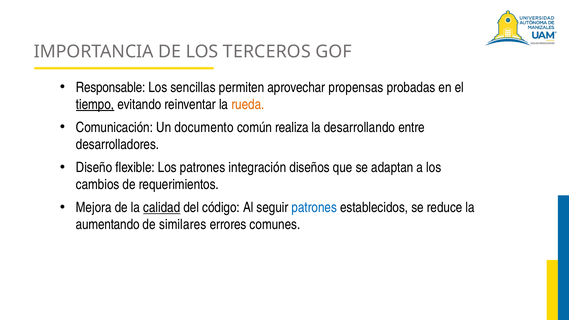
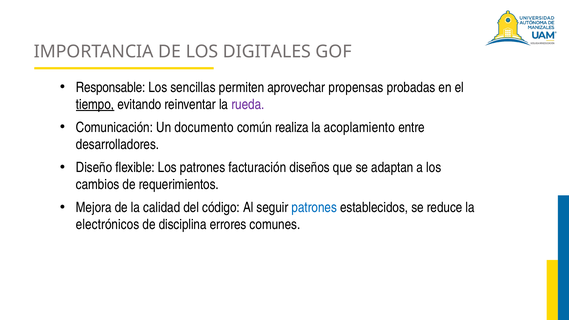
TERCEROS: TERCEROS -> DIGITALES (267, 52)
rueda colour: orange -> purple (248, 104)
desarrollando: desarrollando -> acoplamiento (359, 127)
integración: integración -> facturación (257, 167)
calidad underline: present -> none (162, 208)
aumentando: aumentando -> electrónicos (108, 225)
similares: similares -> disciplina (183, 225)
